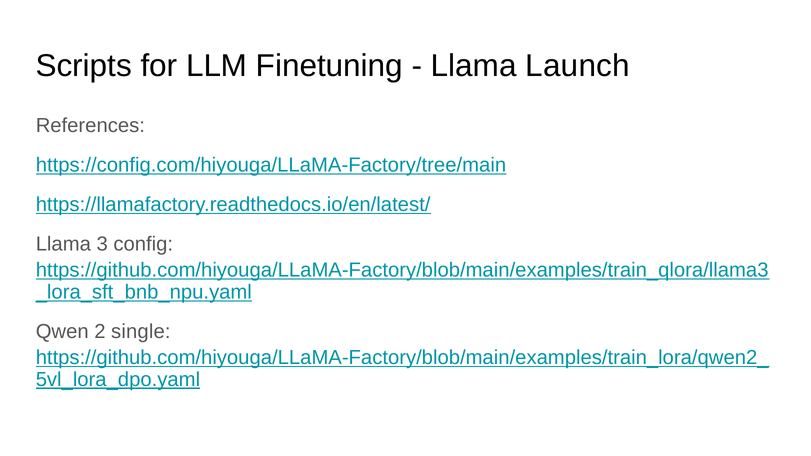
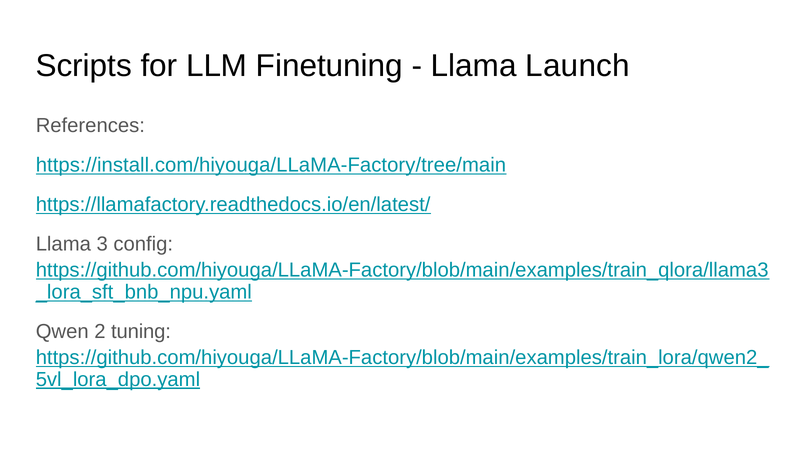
https://config.com/hiyouga/LLaMA-Factory/tree/main: https://config.com/hiyouga/LLaMA-Factory/tree/main -> https://install.com/hiyouga/LLaMA-Factory/tree/main (271, 165)
single: single -> tuning (141, 332)
